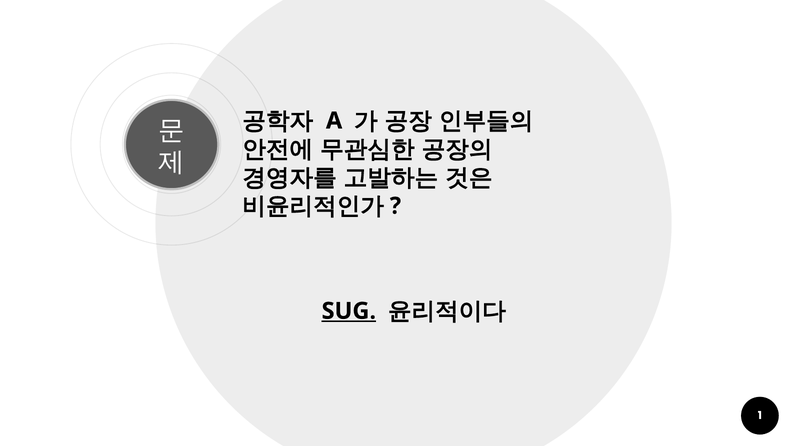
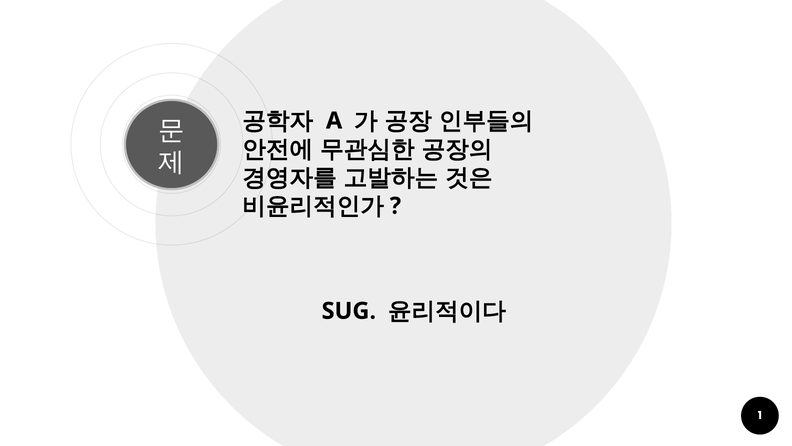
SUG underline: present -> none (349, 311)
